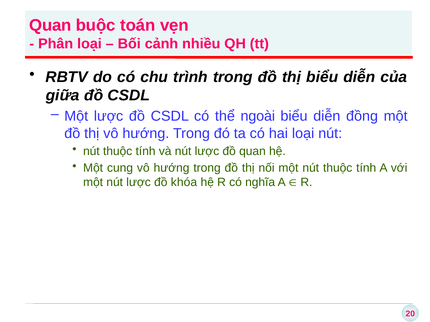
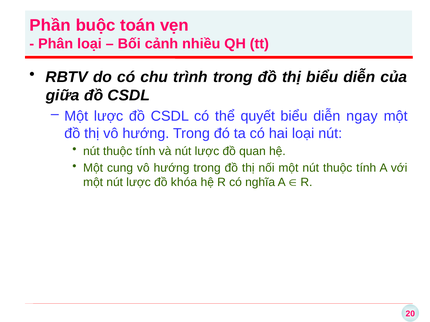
Quan: Quan -> Phần (50, 25)
ngoài: ngoài -> quyết (258, 116)
đồng: đồng -> ngay (362, 116)
